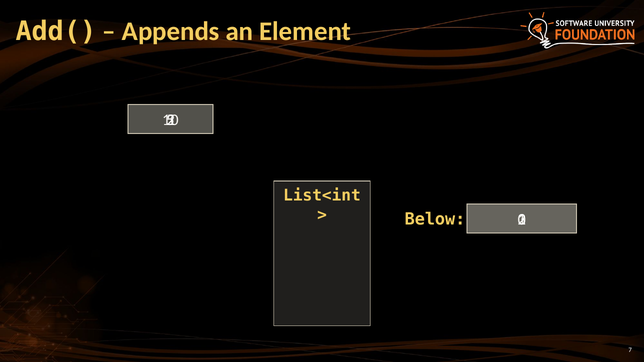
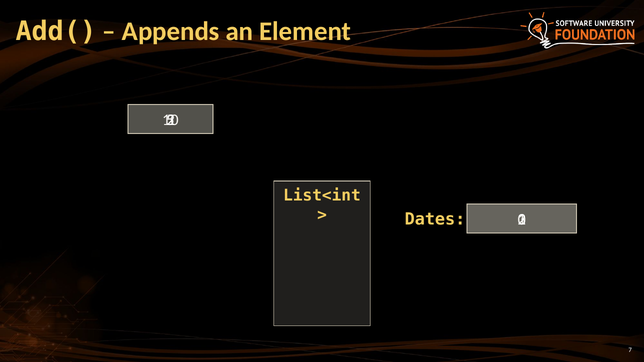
Below: Below -> Dates (435, 219)
